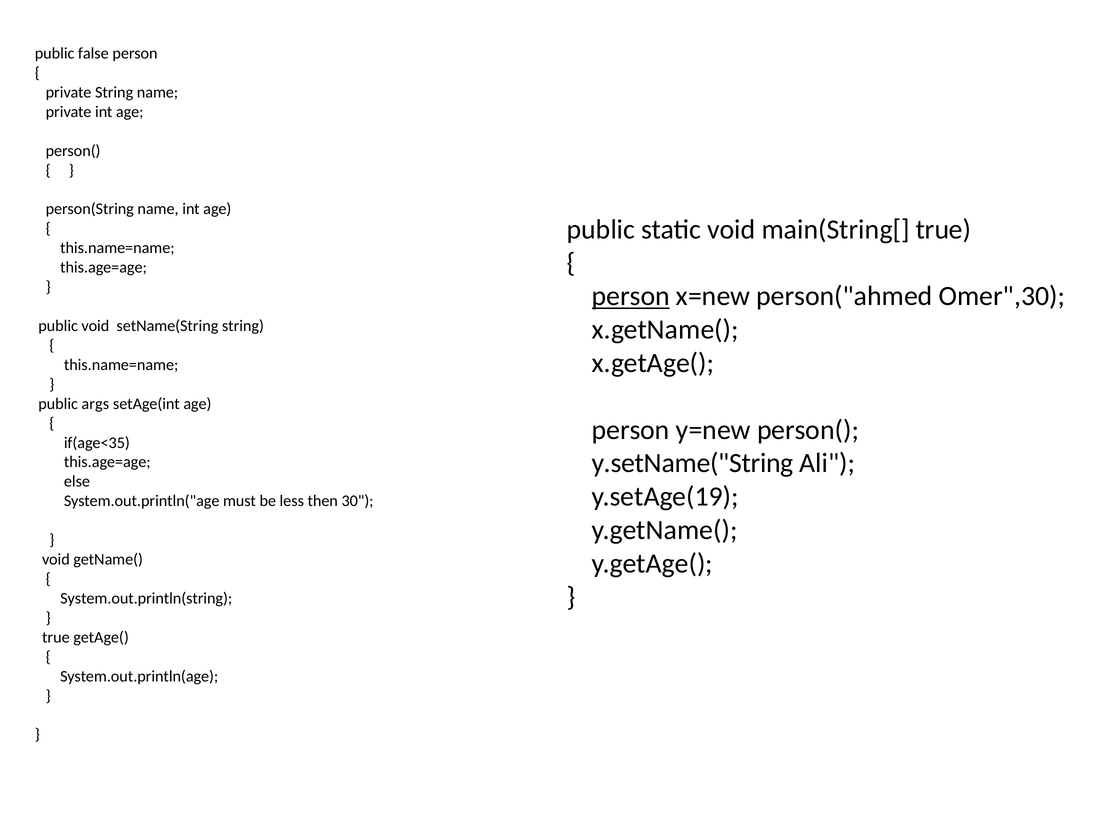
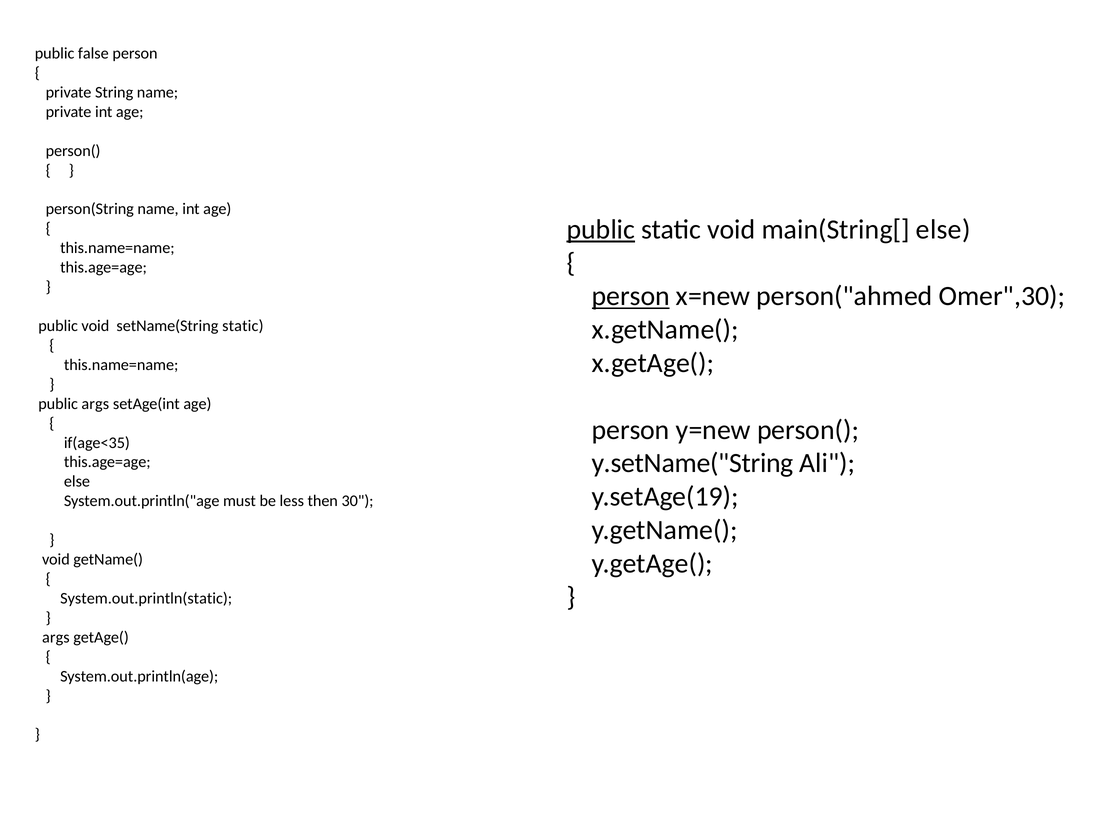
public underline: none -> present (601, 230)
main(String[ true: true -> else (943, 230)
setName(String string: string -> static (243, 326)
System.out.println(string: System.out.println(string -> System.out.println(static (146, 599)
true: true -> args (56, 638)
